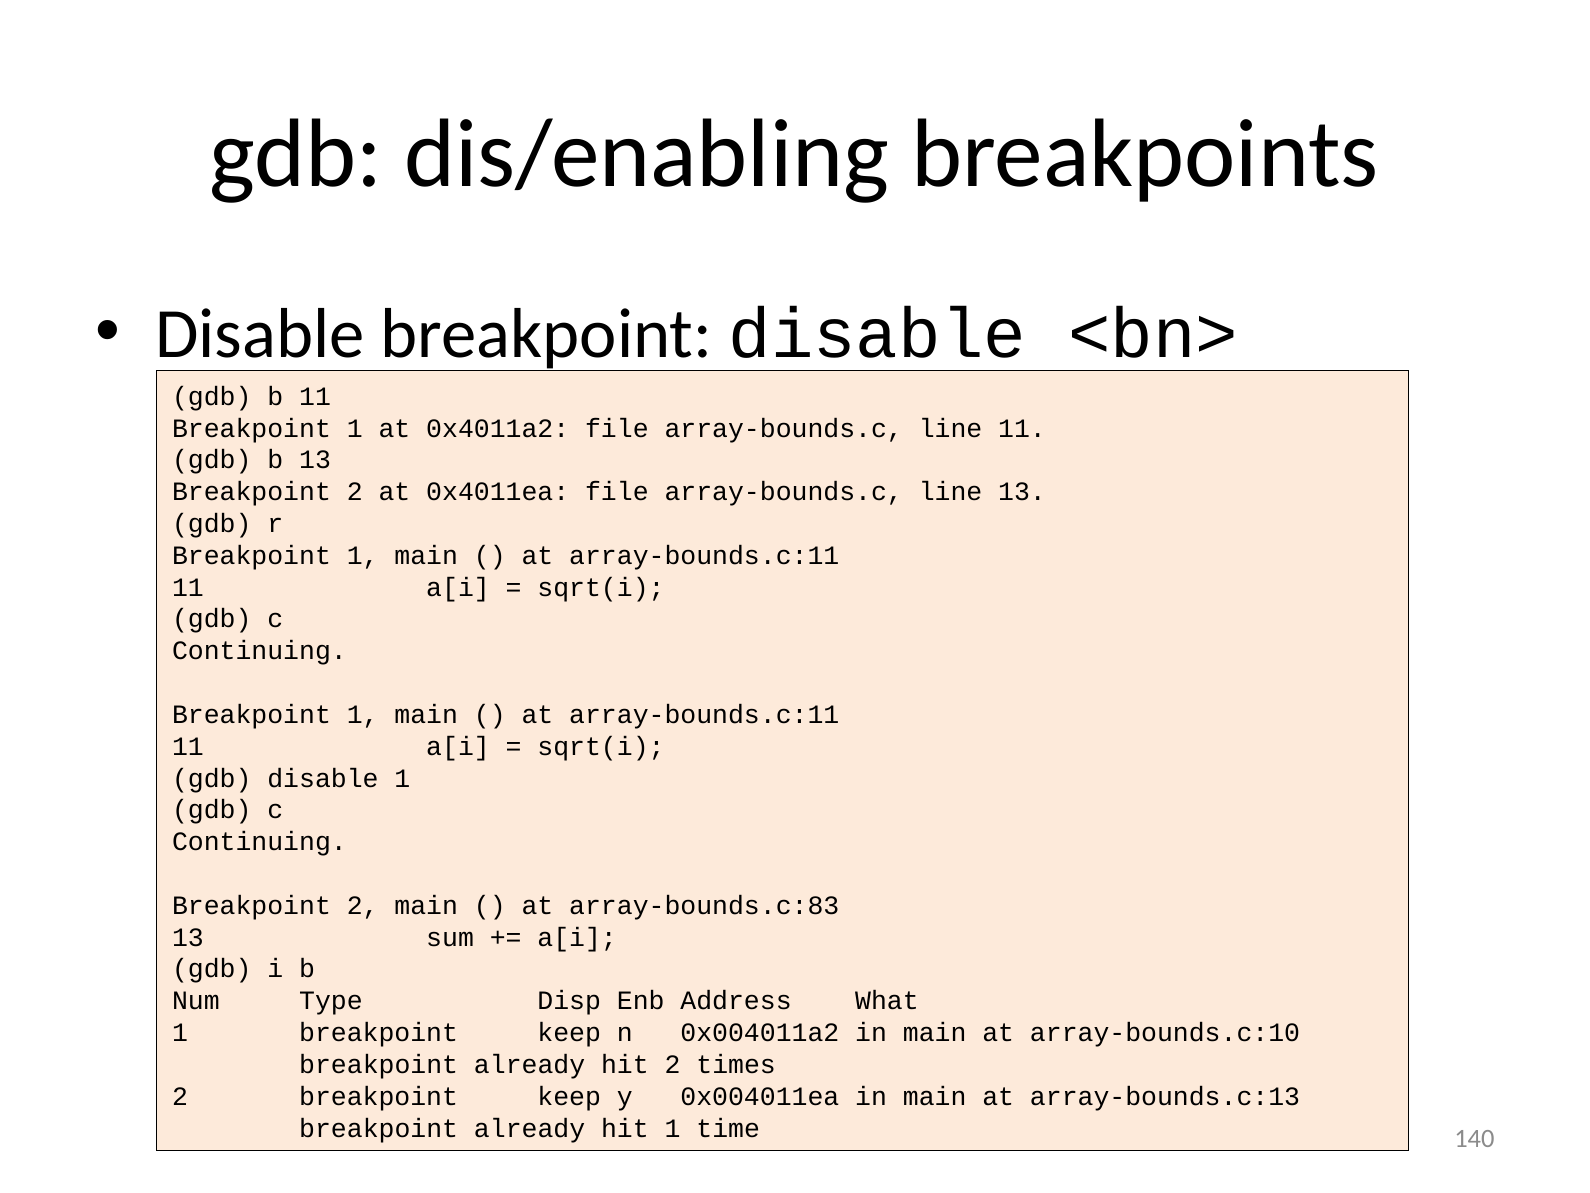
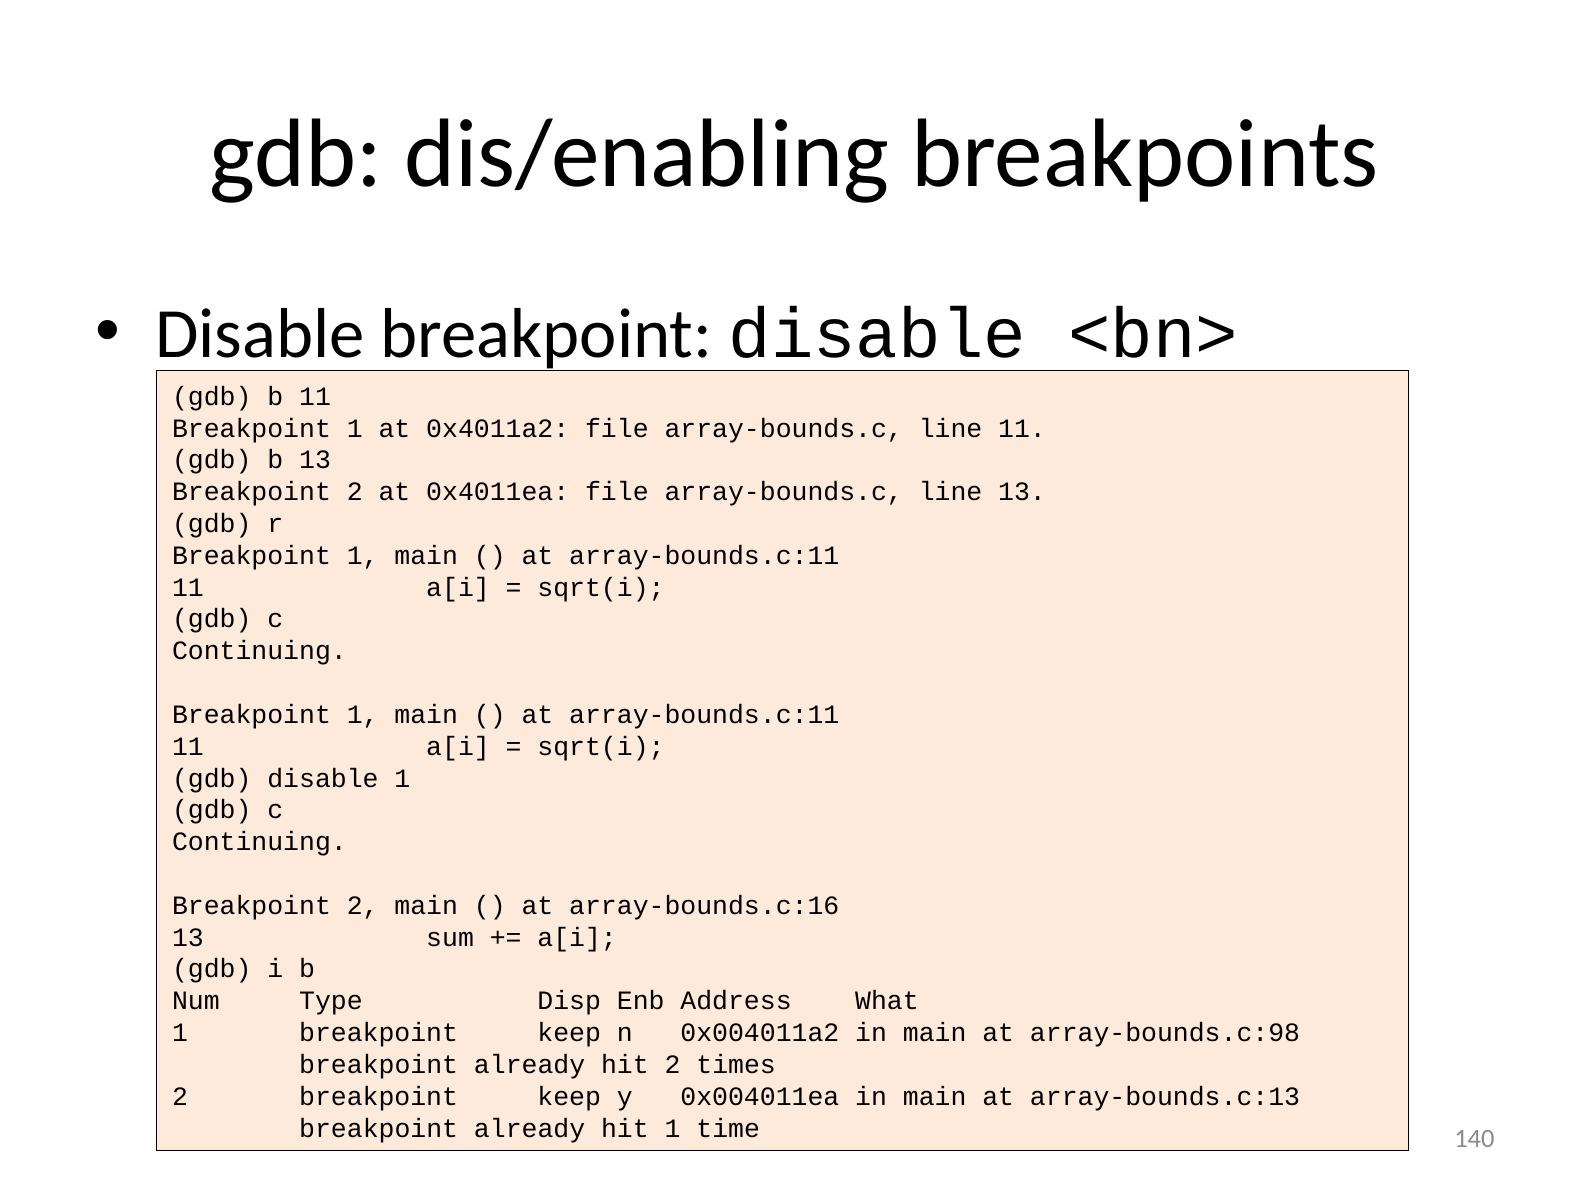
array-bounds.c:83: array-bounds.c:83 -> array-bounds.c:16 (704, 905)
array-bounds.c:10: array-bounds.c:10 -> array-bounds.c:98 (1165, 1032)
